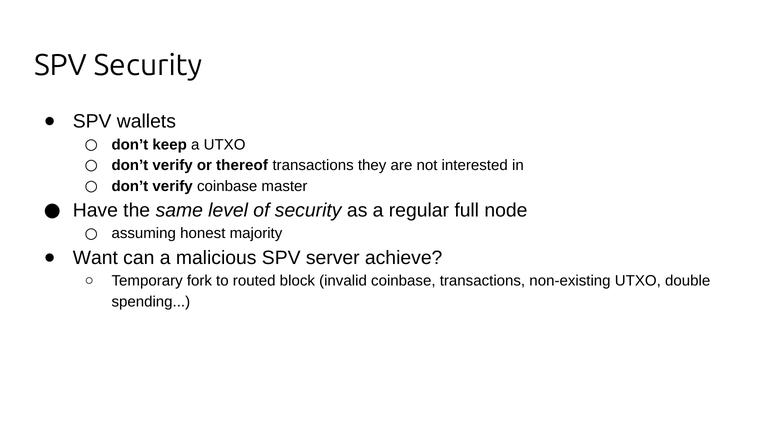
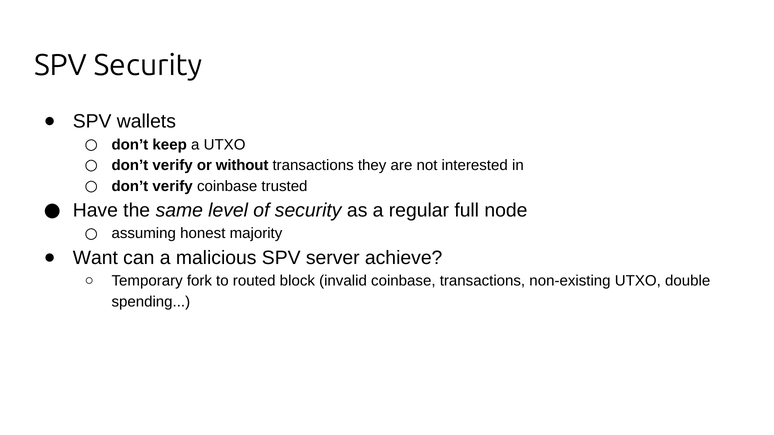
thereof: thereof -> without (242, 165)
master: master -> trusted (284, 186)
